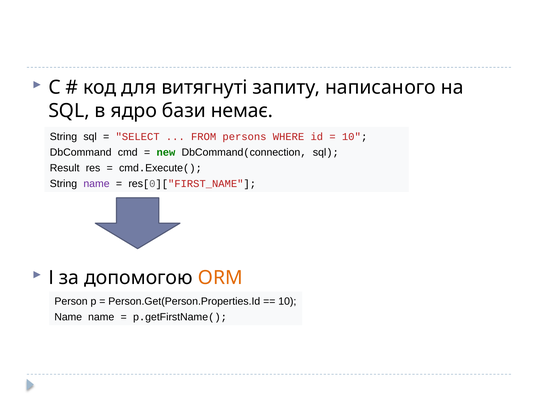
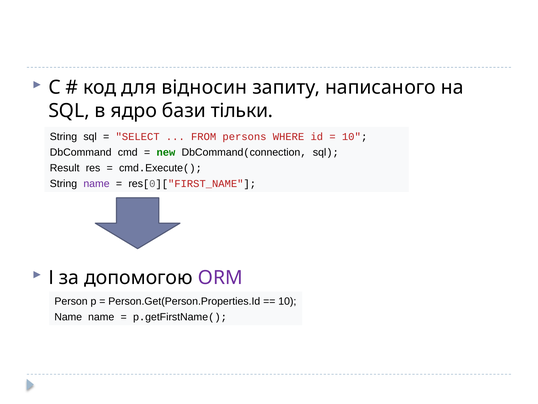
витягнуті: витягнуті -> відносин (204, 87)
немає: немає -> тільки (242, 111)
ORM colour: orange -> purple (220, 277)
